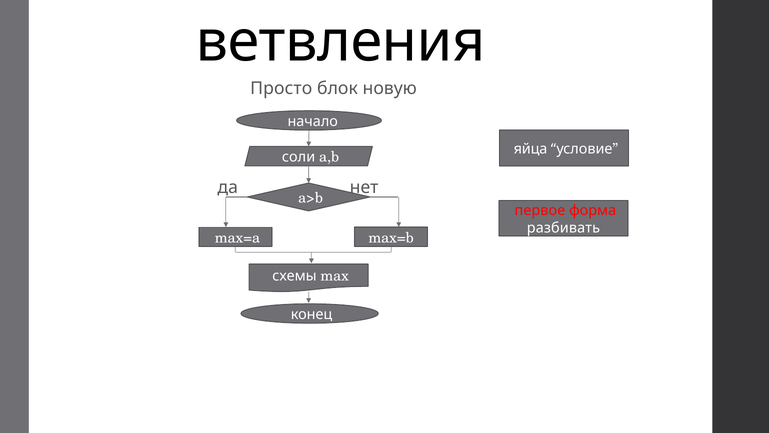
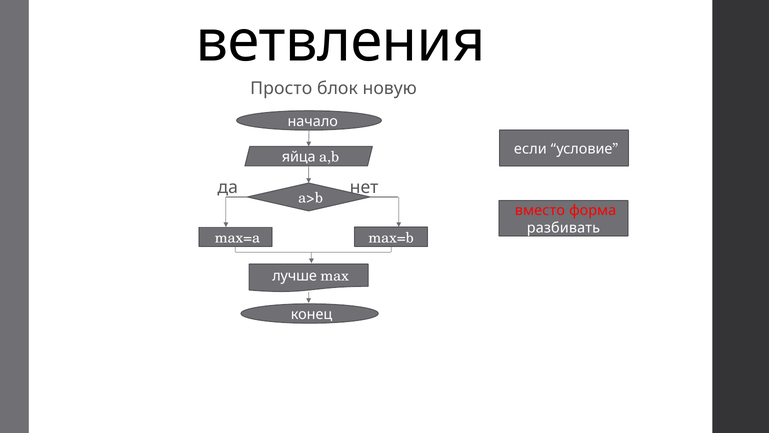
яйца: яйца -> если (530, 149)
соли: соли -> яйца (299, 157)
первое: первое -> вместо (540, 210)
схемы: схемы -> лучше (295, 276)
